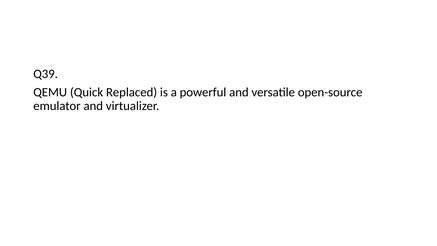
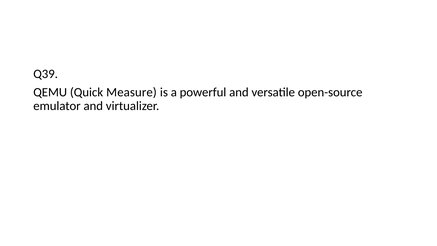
Replaced: Replaced -> Measure (132, 92)
